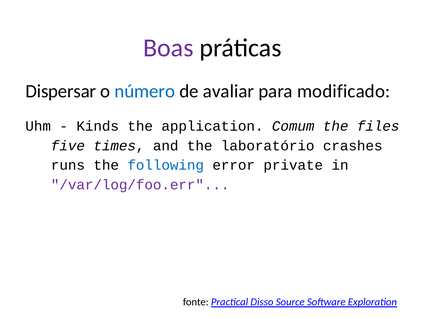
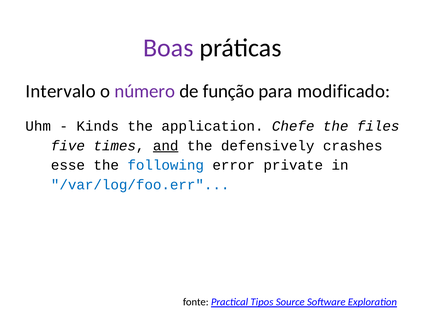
Dispersar: Dispersar -> Intervalo (61, 91)
número colour: blue -> purple (145, 91)
avaliar: avaliar -> função (229, 91)
Comum: Comum -> Chefe (293, 126)
and underline: none -> present (166, 146)
laboratório: laboratório -> defensively (268, 146)
runs: runs -> esse (68, 165)
/var/log/foo.err colour: purple -> blue (140, 185)
Disso: Disso -> Tipos (262, 302)
